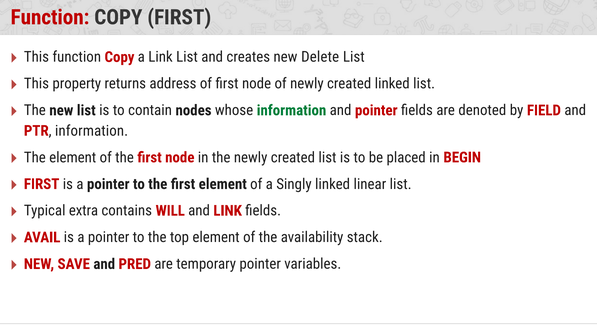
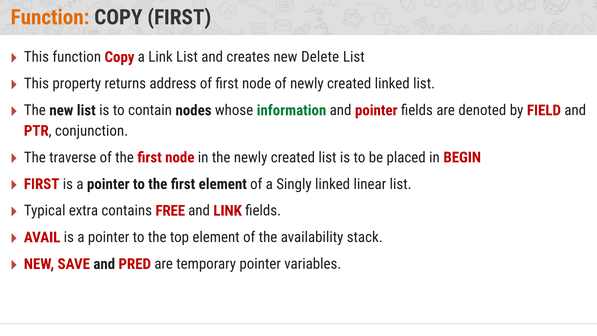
Function colour: red -> orange (50, 17)
PTR information: information -> conjunction (92, 131)
The element: element -> traverse (73, 157)
WILL: WILL -> FREE (170, 211)
